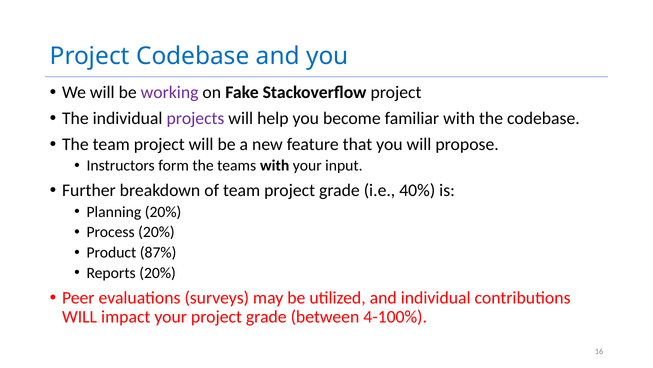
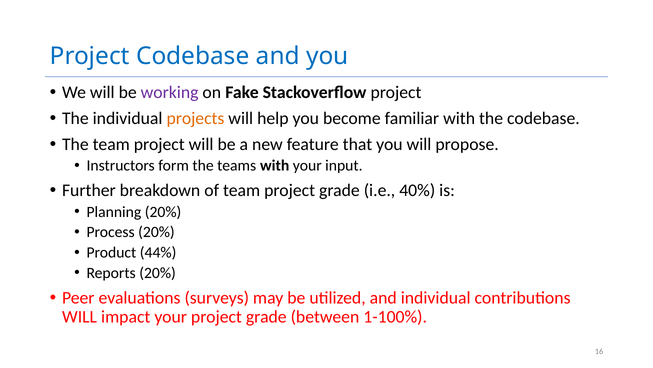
projects colour: purple -> orange (195, 118)
87%: 87% -> 44% (158, 252)
4-100%: 4-100% -> 1-100% (395, 316)
